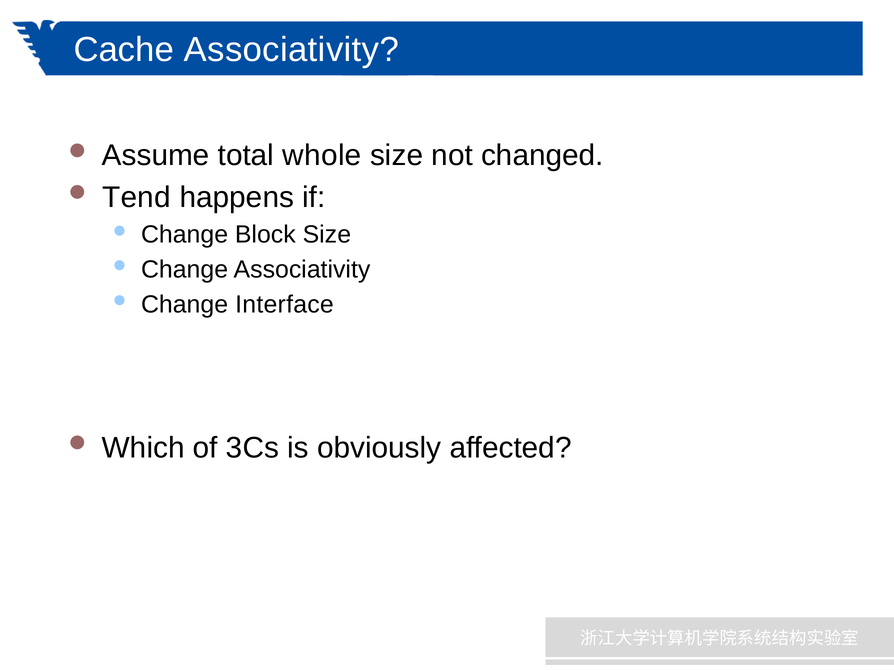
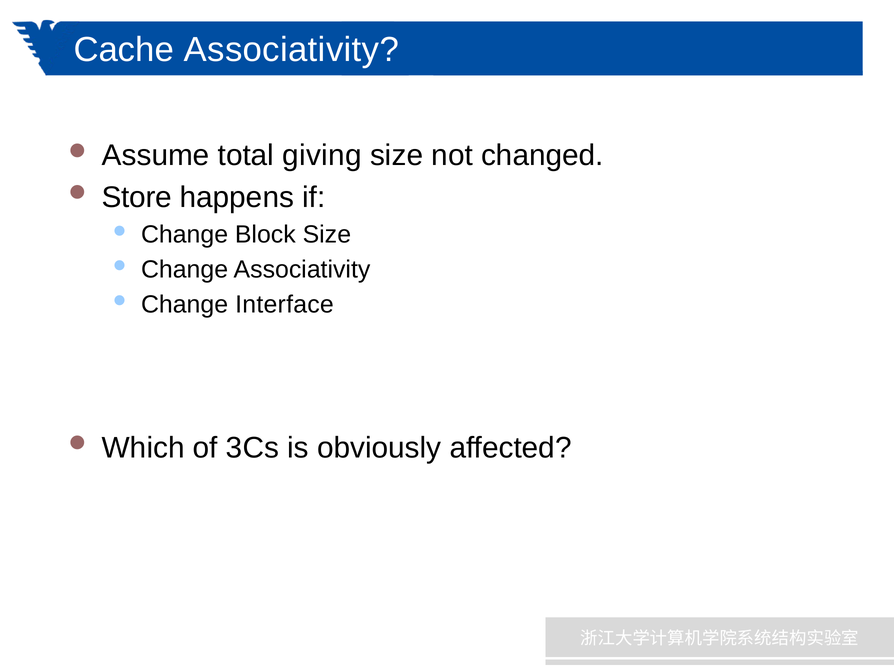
whole: whole -> giving (322, 155)
Tend: Tend -> Store (137, 197)
